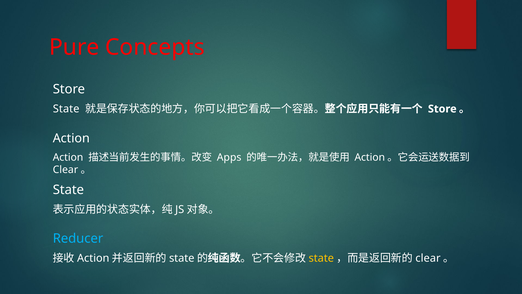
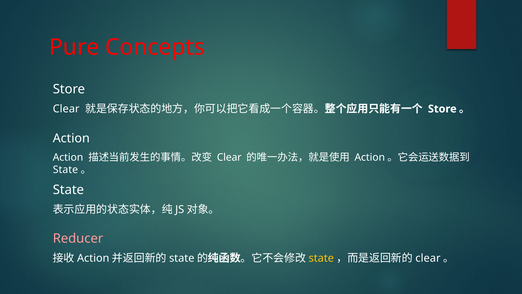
State: State -> Clear (66, 109)
Apps: Apps -> Clear (229, 157)
Clear: Clear -> State (65, 169)
Reducer colour: light blue -> pink (78, 238)
